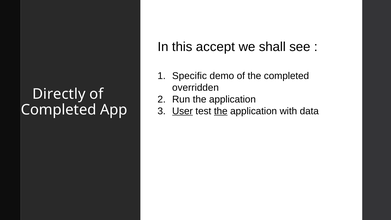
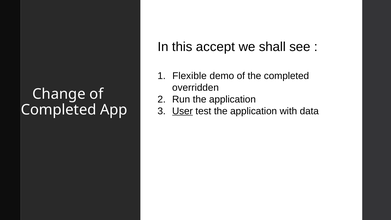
Specific: Specific -> Flexible (189, 76)
Directly: Directly -> Change (59, 94)
the underline: present -> none (221, 111)
